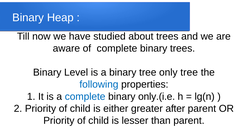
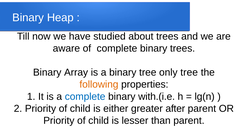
Level: Level -> Array (76, 72)
following colour: blue -> orange (99, 84)
only.(i.e: only.(i.e -> with.(i.e (157, 96)
